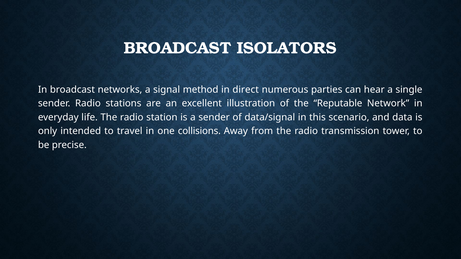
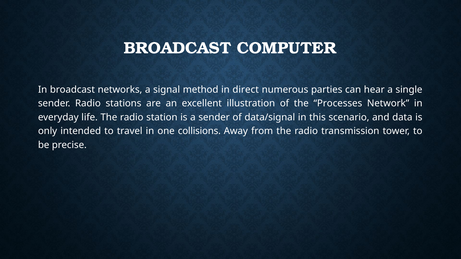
ISOLATORS: ISOLATORS -> COMPUTER (287, 48)
Reputable: Reputable -> Processes (338, 104)
